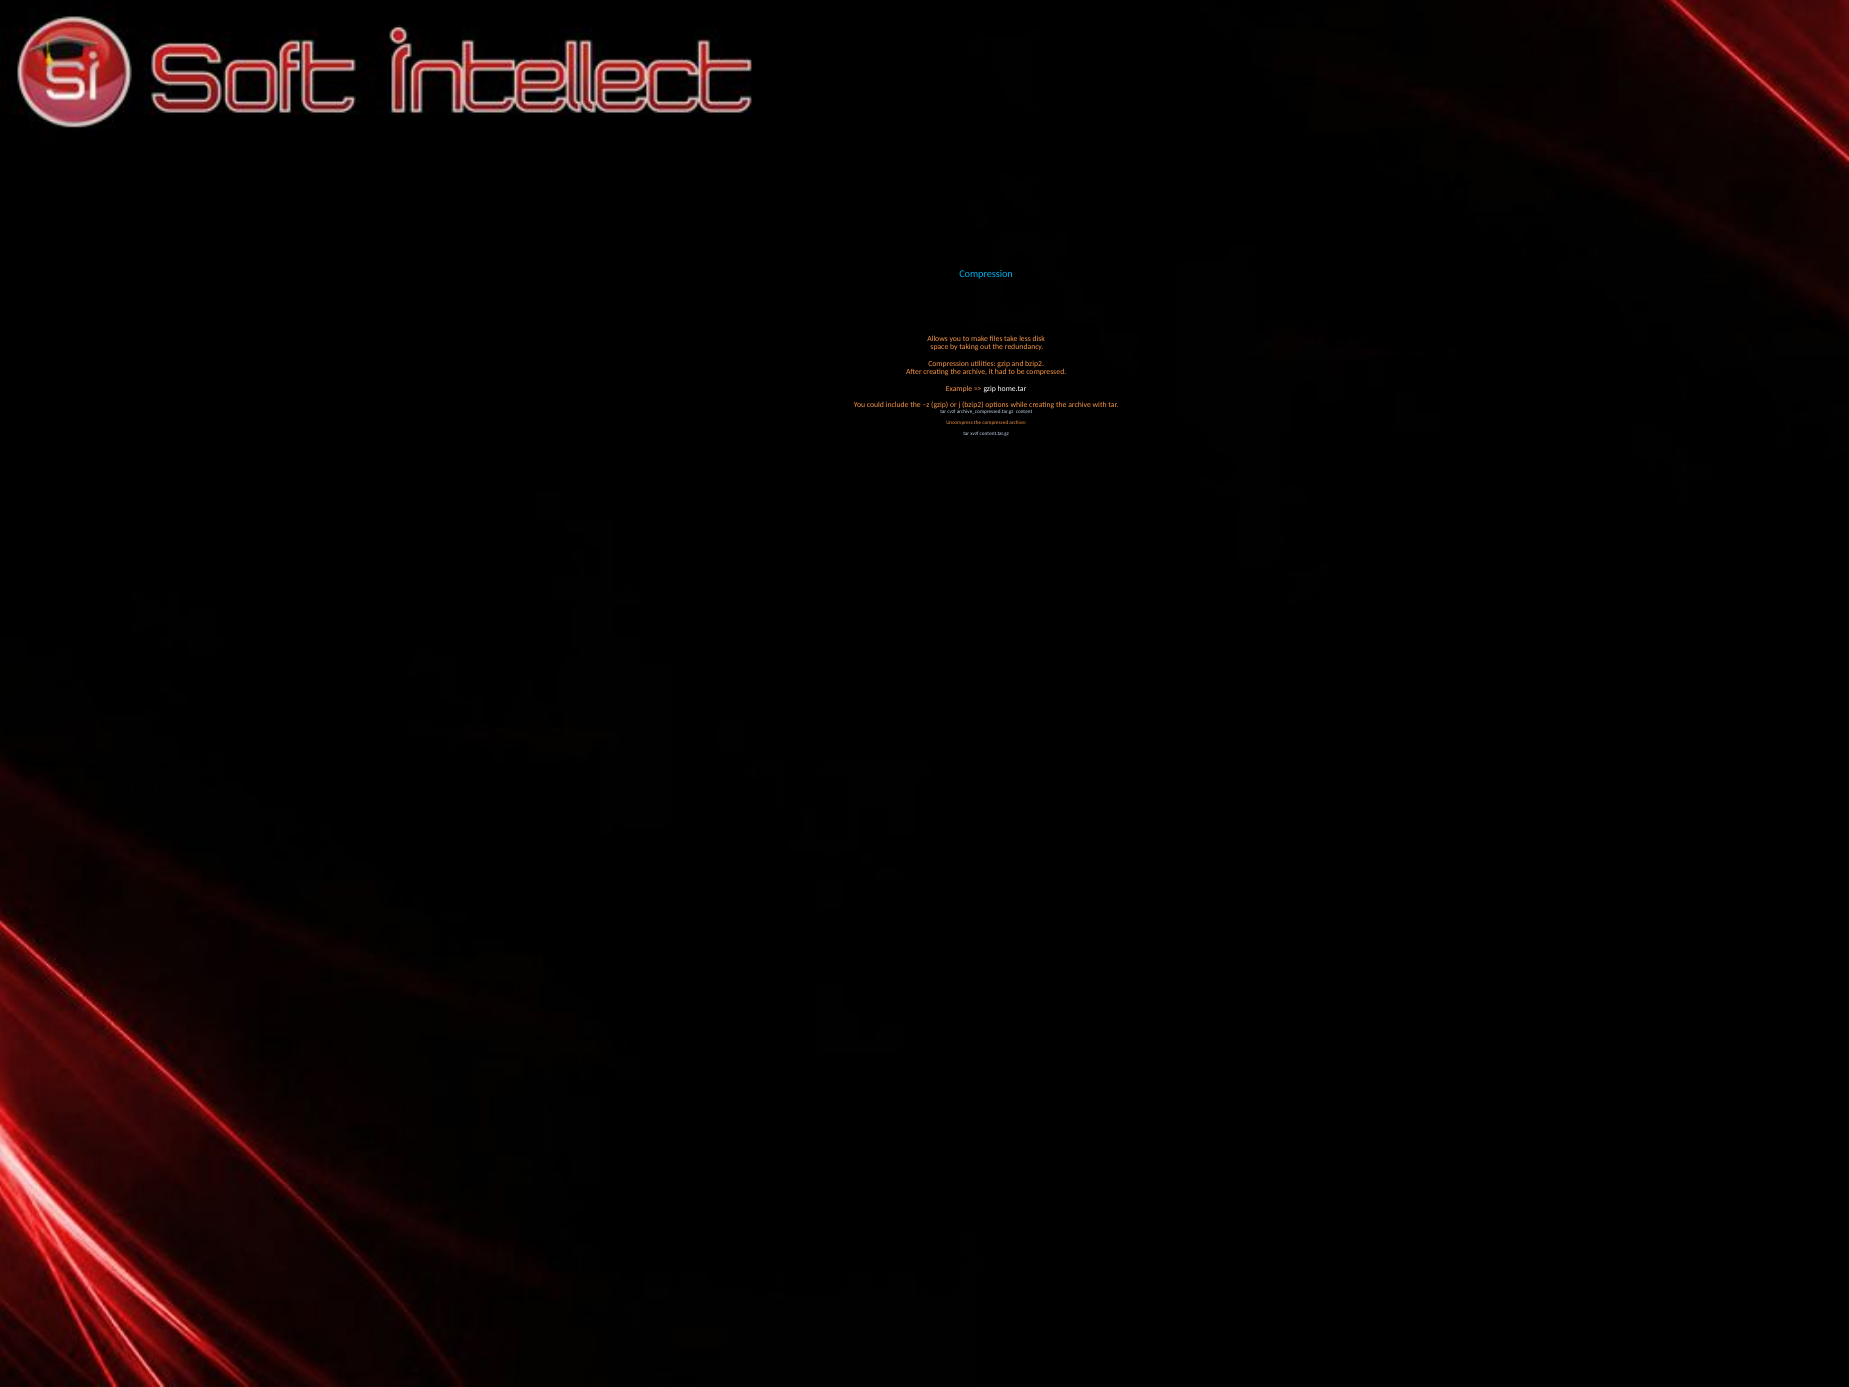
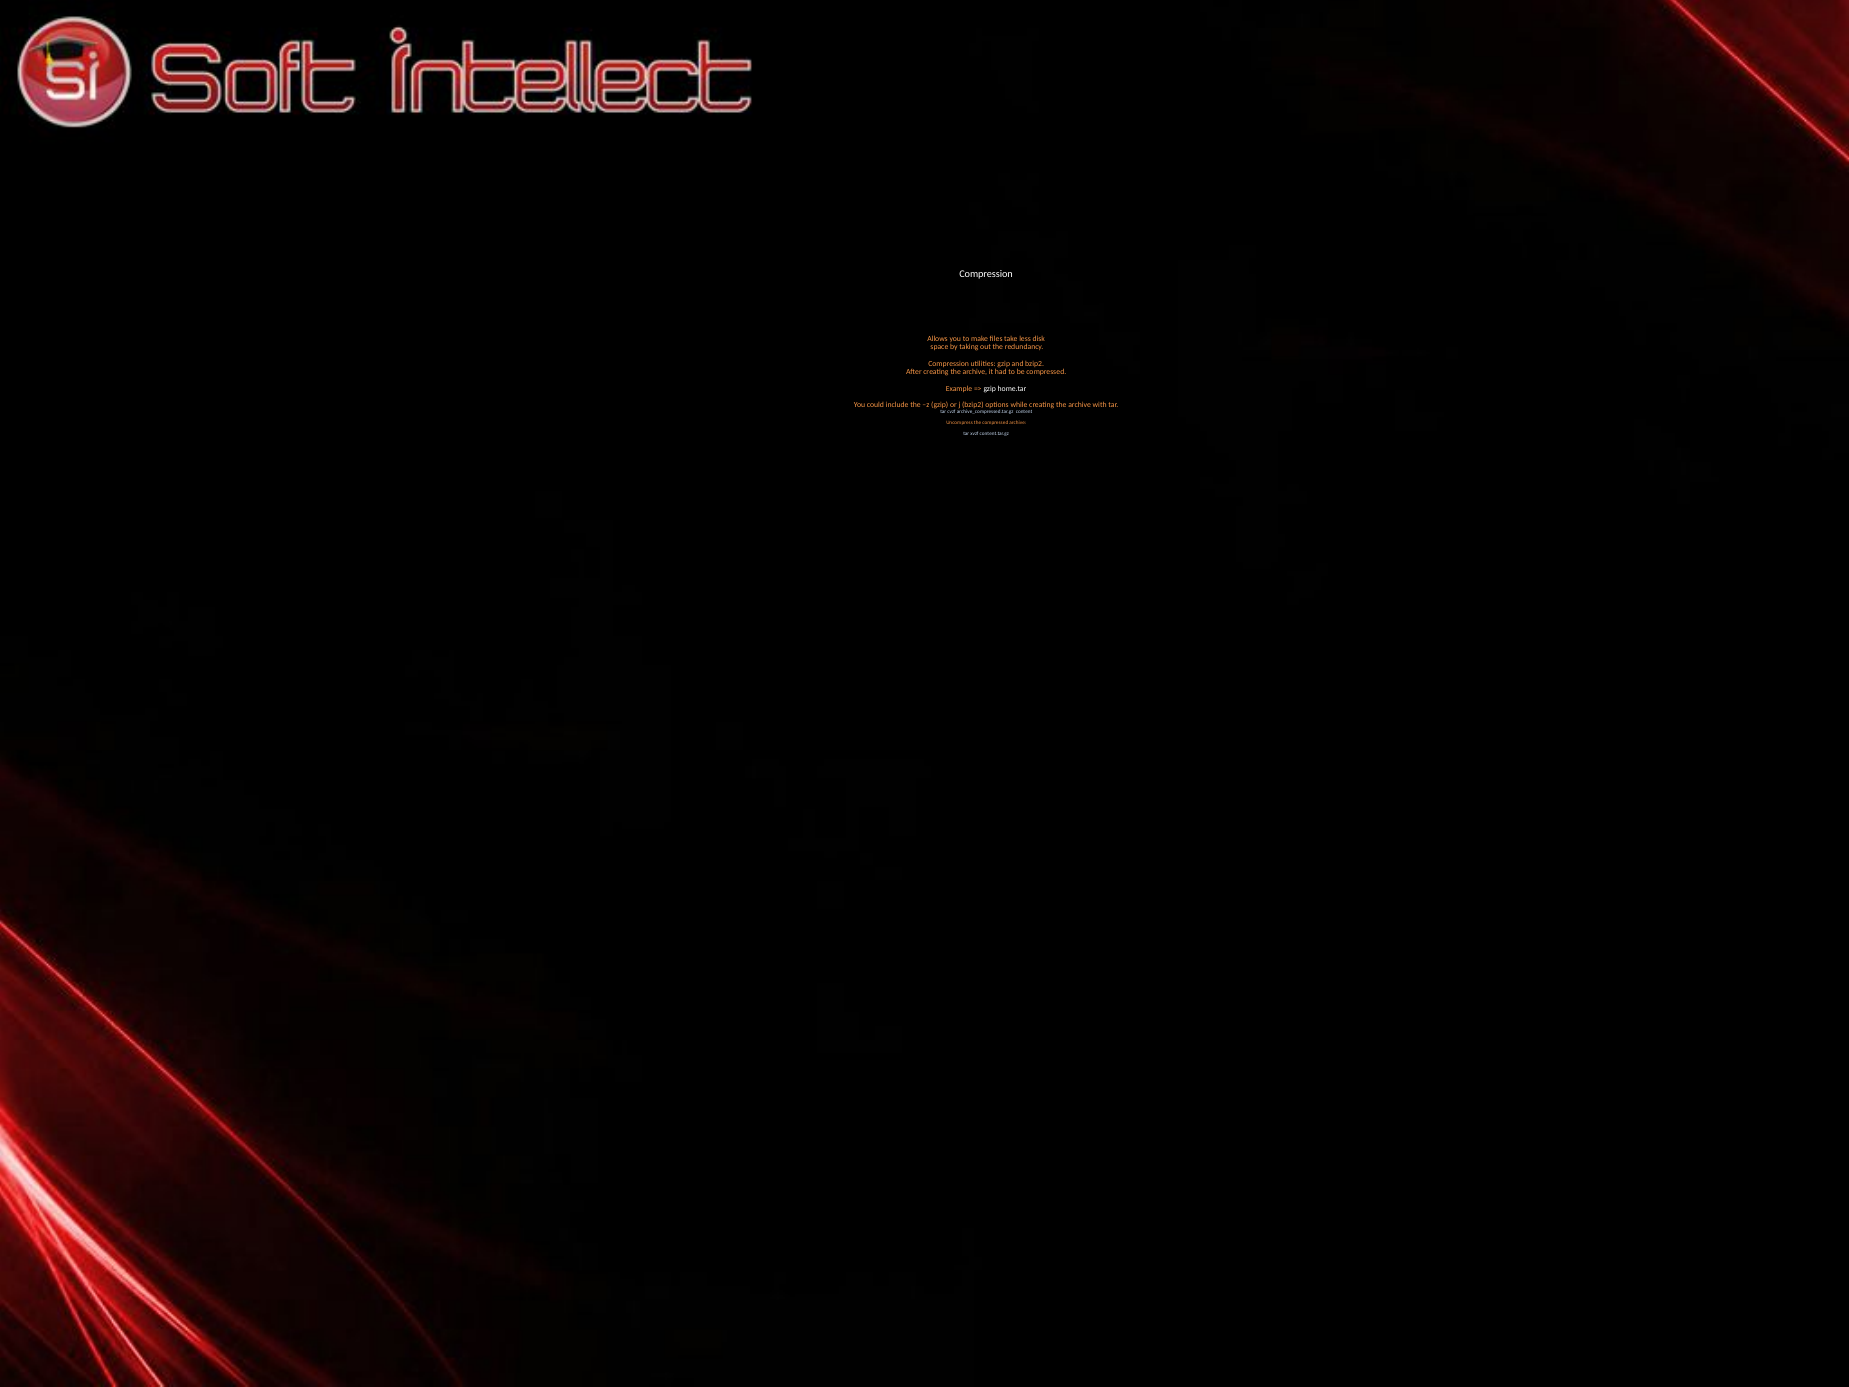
Compression colour: light blue -> white (986, 274)
